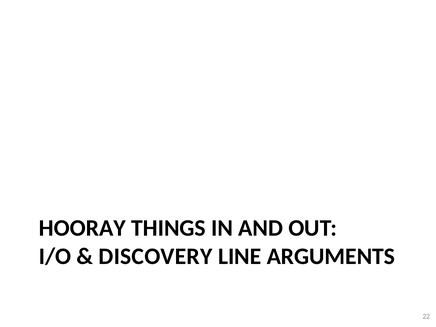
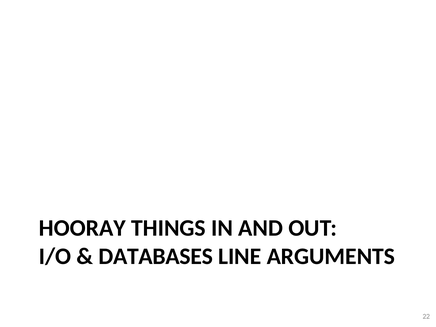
DISCOVERY: DISCOVERY -> DATABASES (156, 256)
